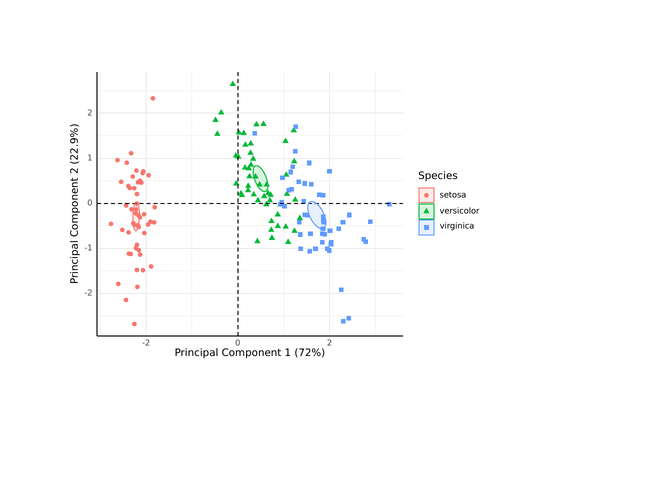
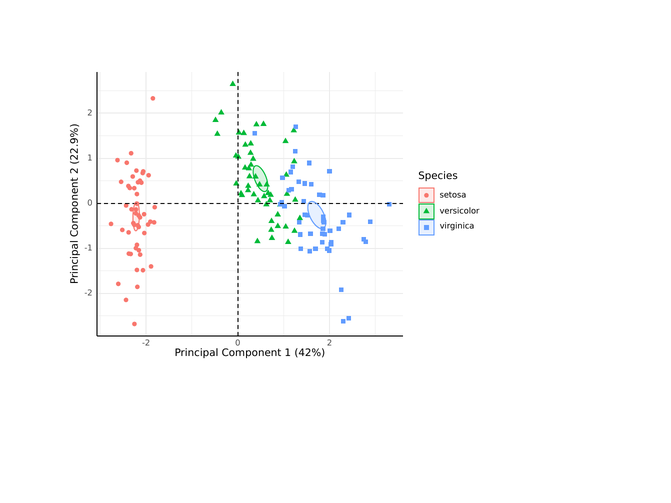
72%: 72% -> 42% (310, 353)
